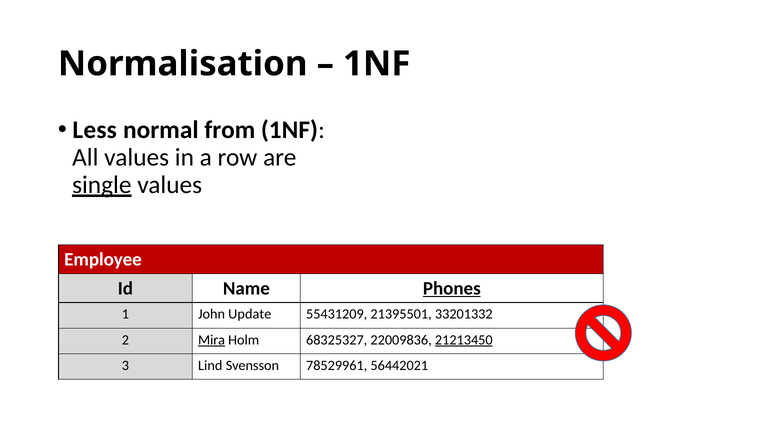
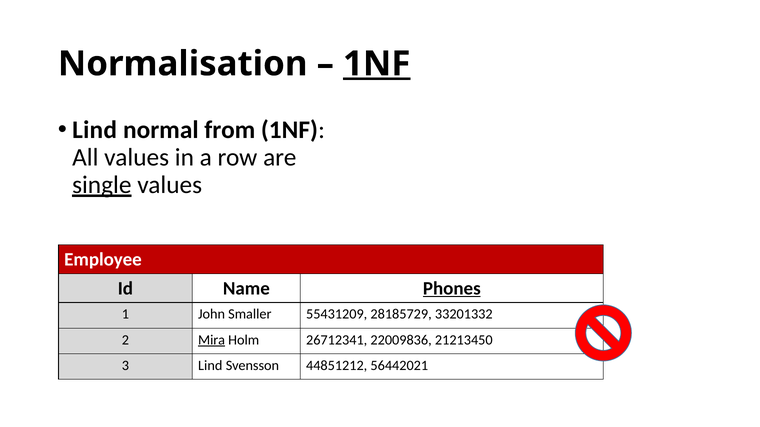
1NF underline: none -> present (377, 64)
Less: Less -> Lind (95, 130)
Update: Update -> Smaller (250, 315)
21395501: 21395501 -> 28185729 (401, 315)
68325327: 68325327 -> 26712341 (337, 340)
21213450 underline: present -> none (464, 340)
78529961: 78529961 -> 44851212 (337, 366)
